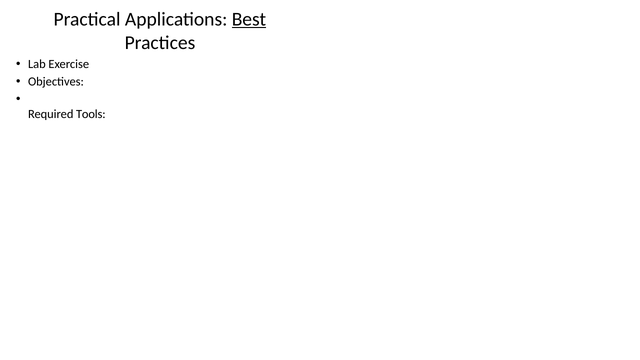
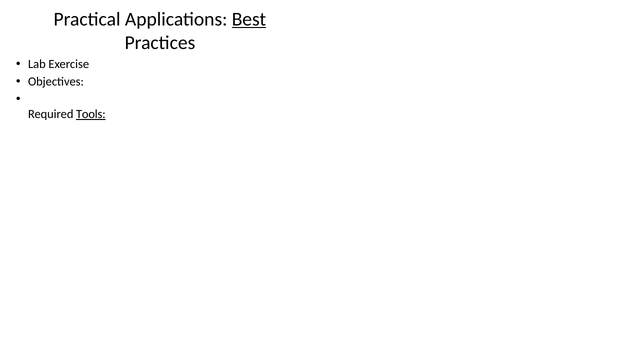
Tools underline: none -> present (91, 114)
